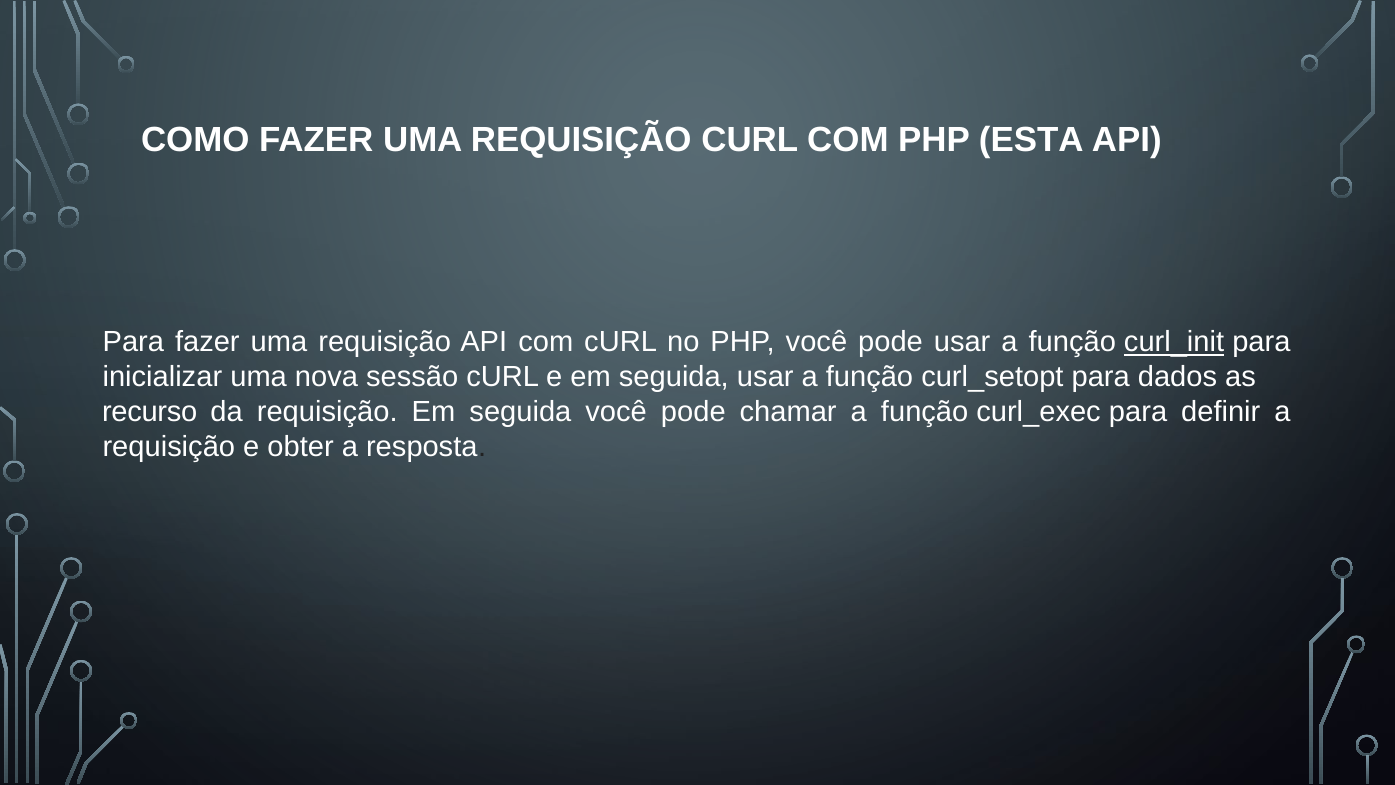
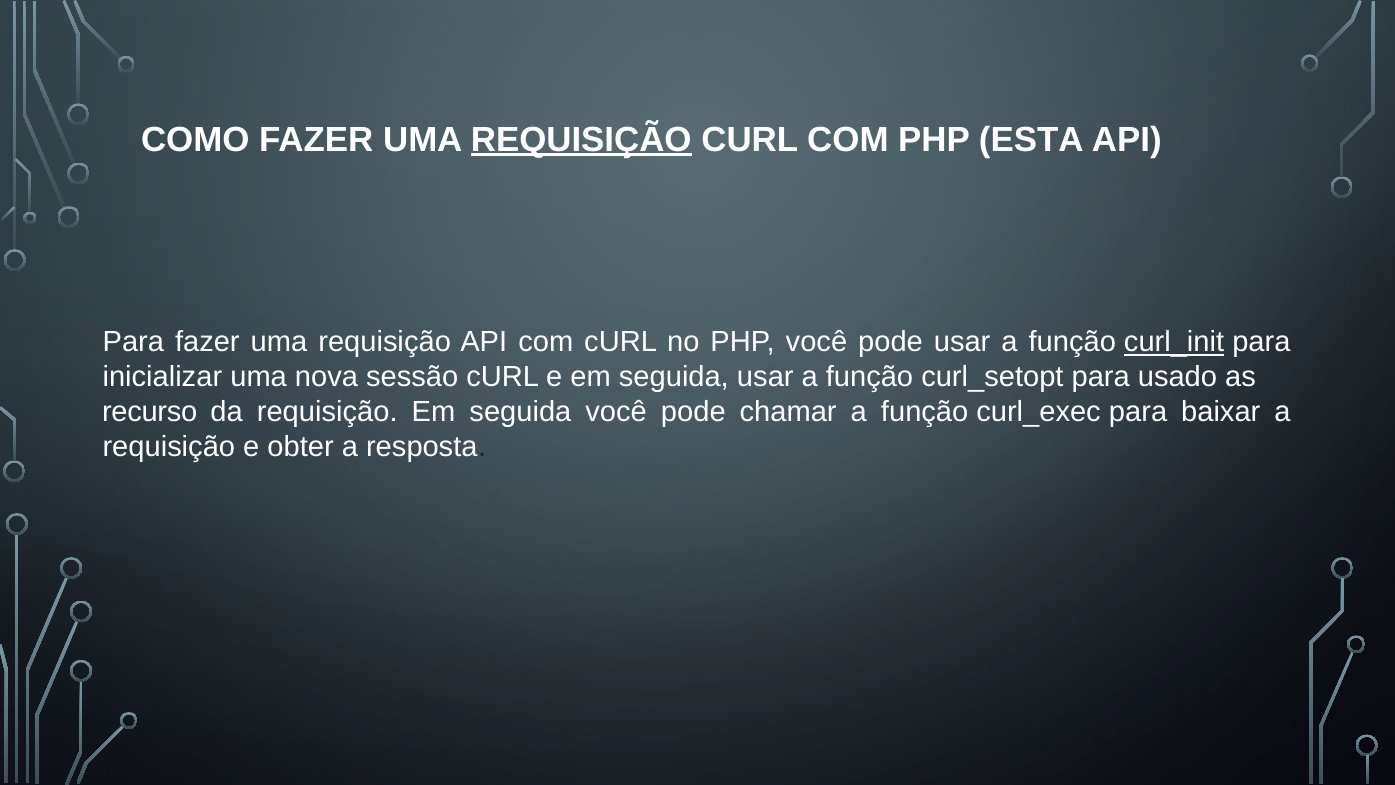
REQUISIÇÃO underline: none -> present (581, 139)
dados: dados -> usado (1177, 377)
definir: definir -> baixar (1221, 412)
